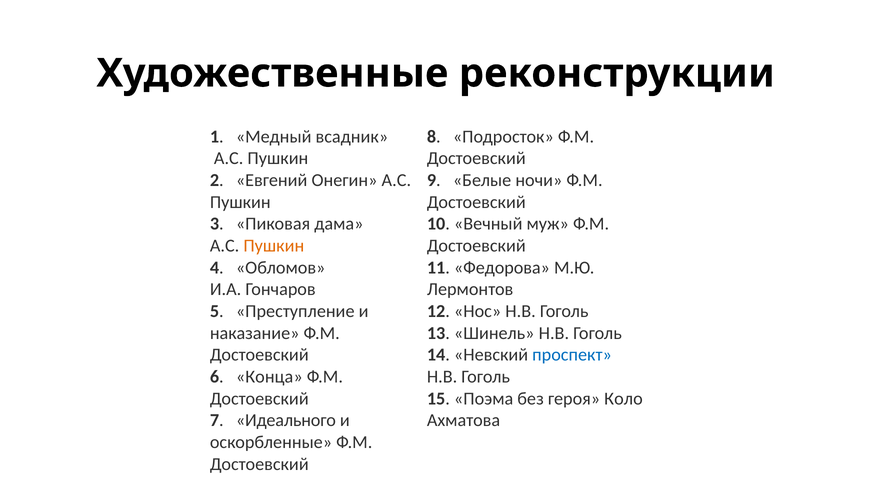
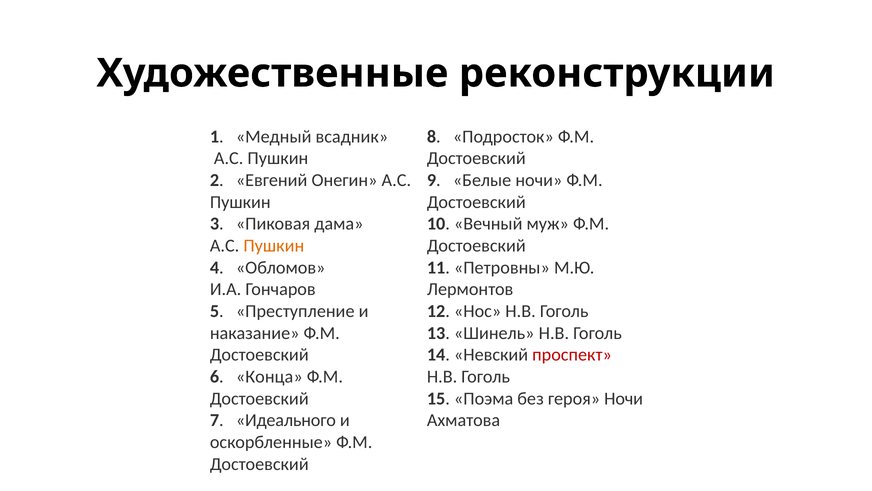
Федорова: Федорова -> Петровны (502, 267)
проспект colour: blue -> red (572, 355)
героя Коло: Коло -> Ночи (624, 398)
